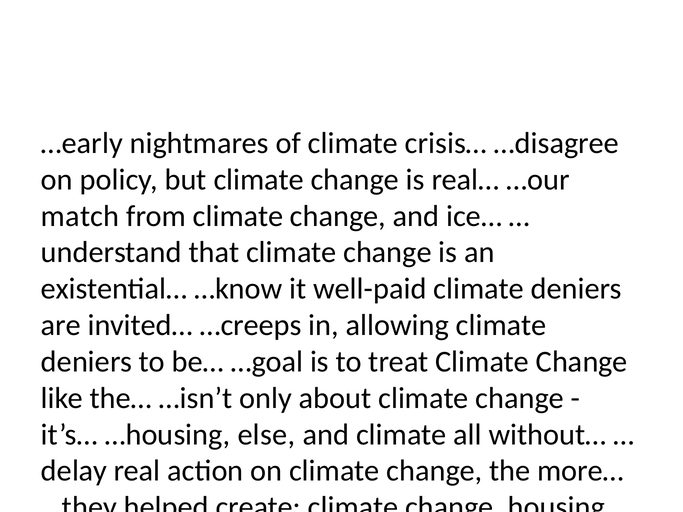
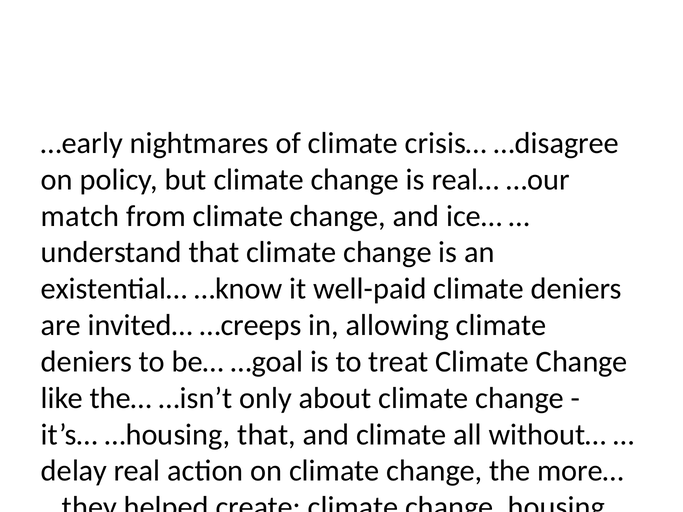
…housing else: else -> that (267, 435)
